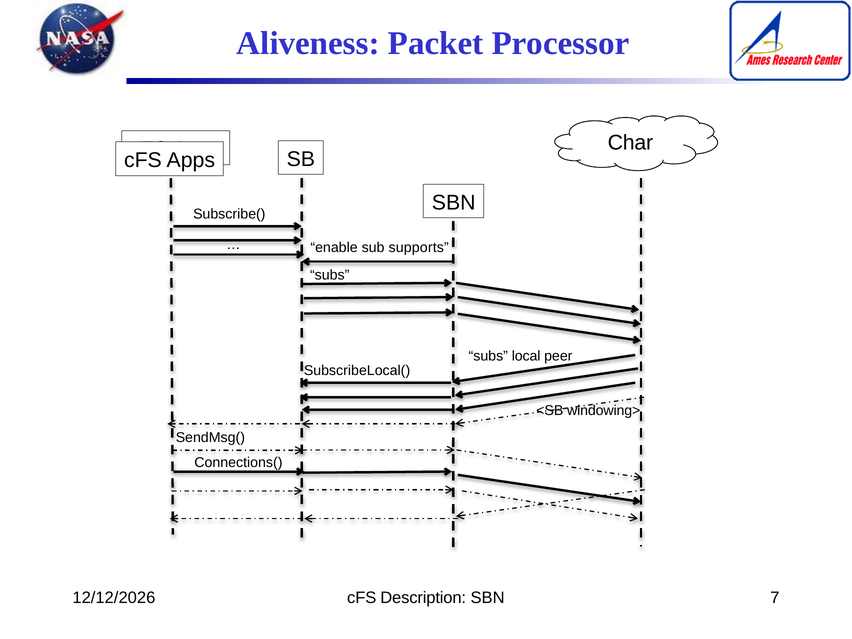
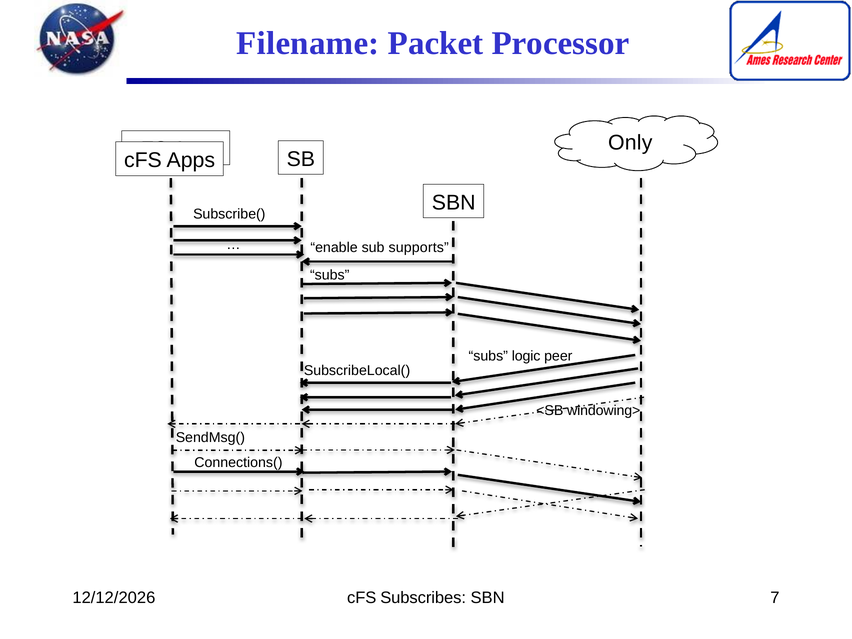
Aliveness: Aliveness -> Filename (308, 43)
Char: Char -> Only (630, 143)
local: local -> logic (526, 356)
Description: Description -> Subscribes (423, 598)
